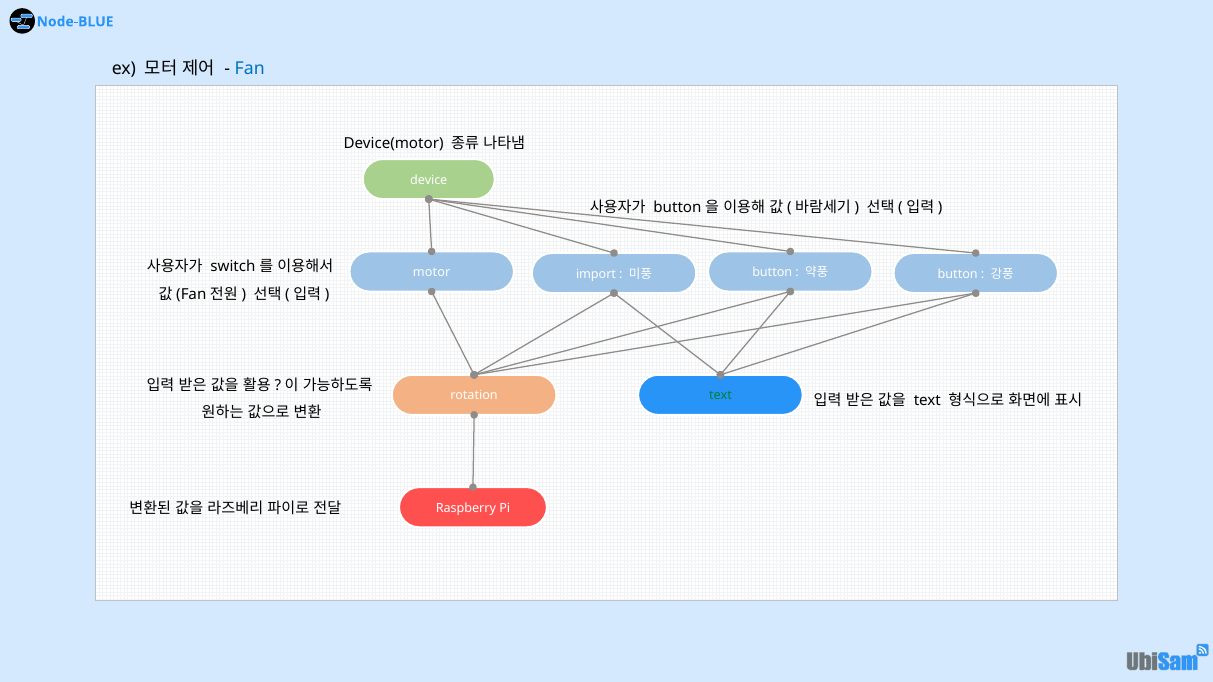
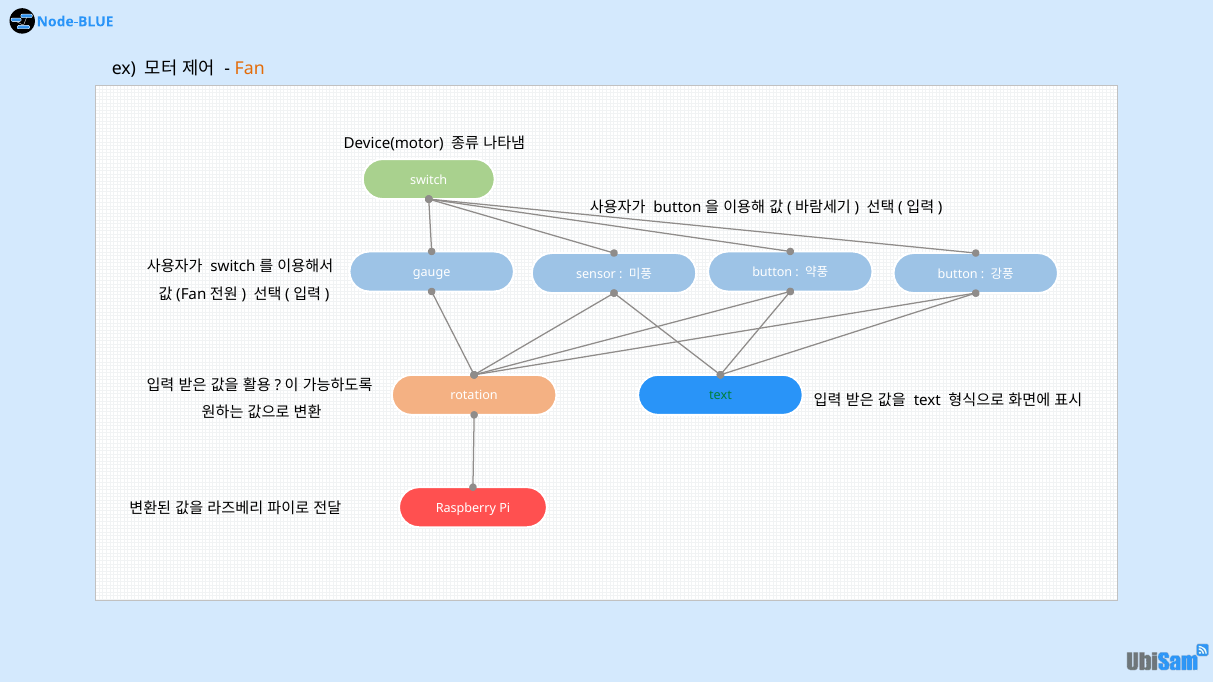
Fan colour: blue -> orange (250, 69)
device: device -> switch (429, 180)
motor: motor -> gauge (432, 273)
import: import -> sensor (596, 274)
